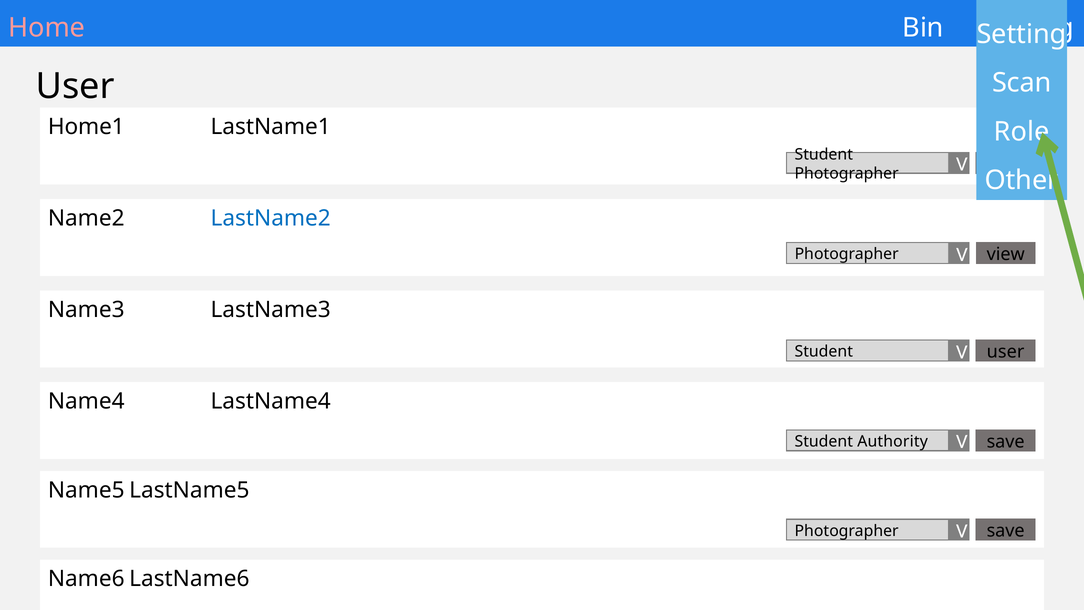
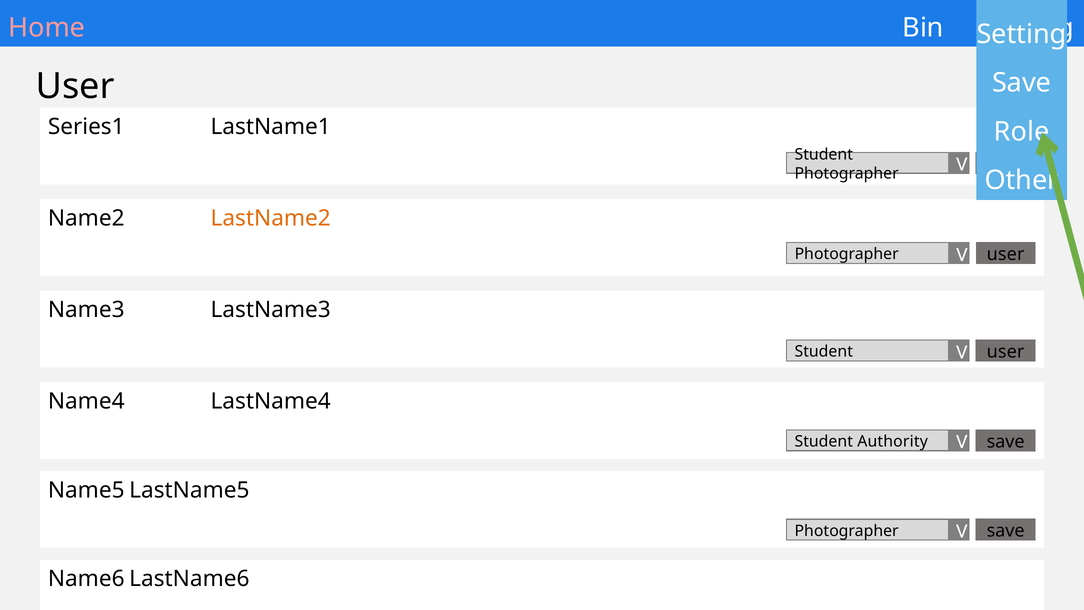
Scan: Scan -> Save (1022, 83)
Home1: Home1 -> Series1 (86, 127)
LastName2 colour: blue -> orange (271, 218)
Photographer V view: view -> user (1006, 254)
